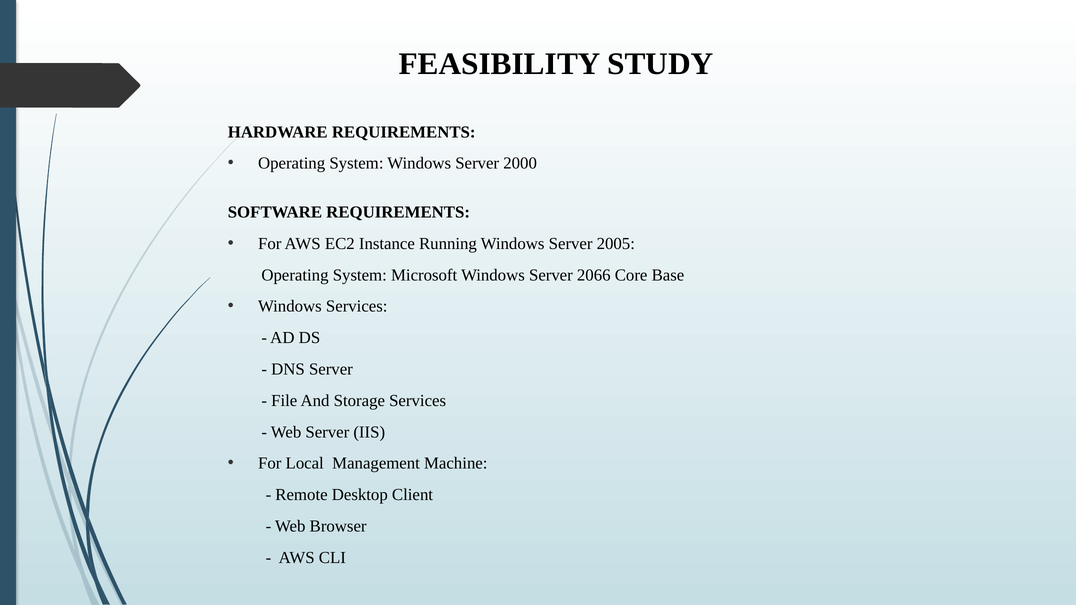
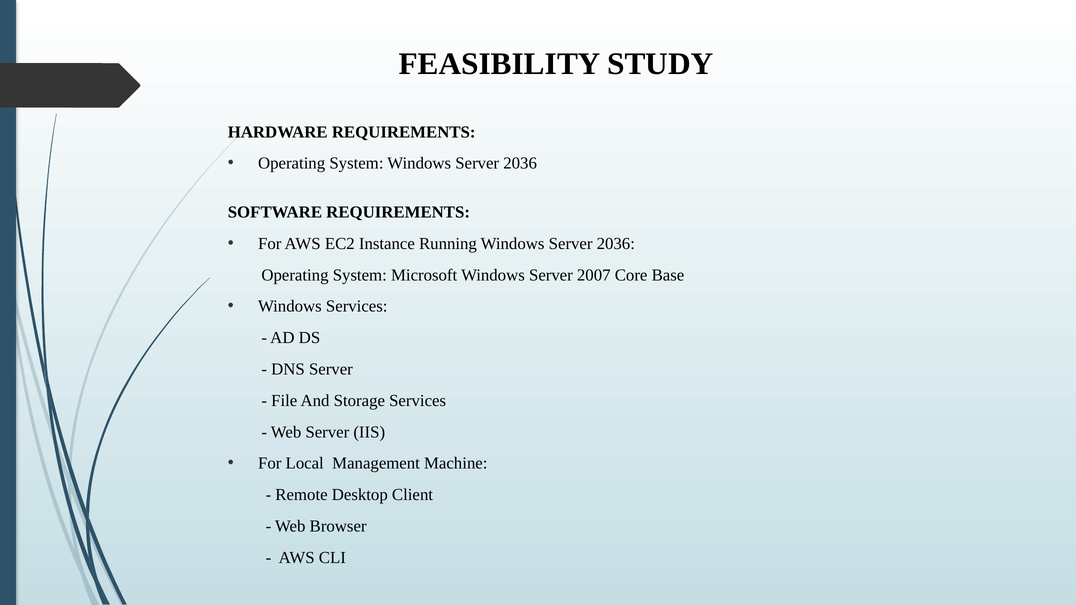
System Windows Server 2000: 2000 -> 2036 (520, 164)
Running Windows Server 2005: 2005 -> 2036 (616, 244)
2066: 2066 -> 2007 (594, 275)
